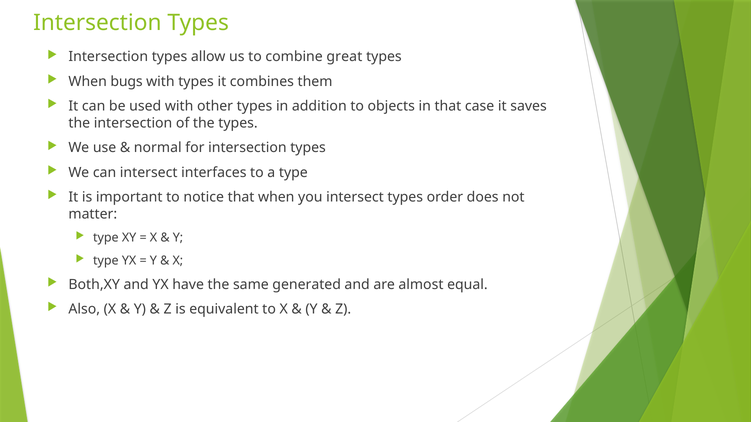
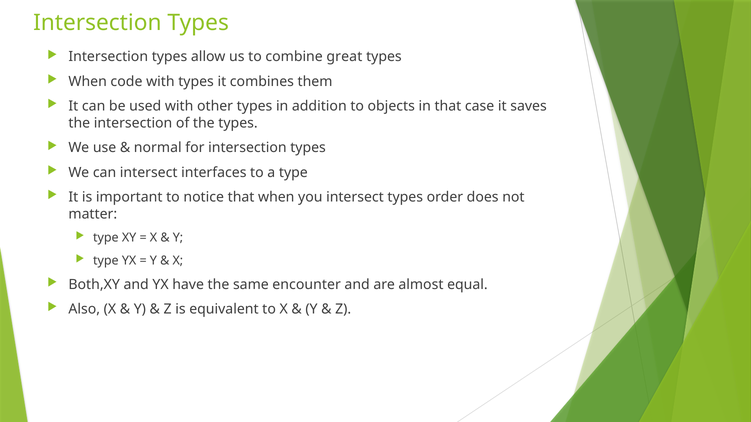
bugs: bugs -> code (126, 82)
generated: generated -> encounter (307, 285)
